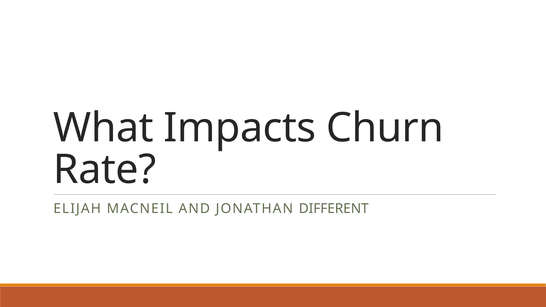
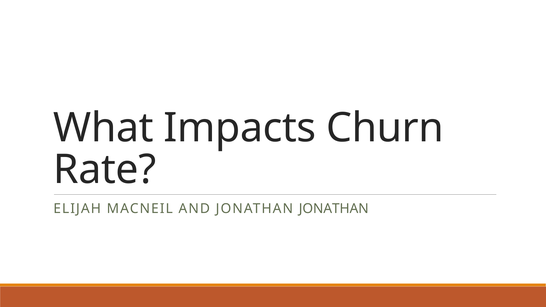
JONATHAN DIFFERENT: DIFFERENT -> JONATHAN (334, 209)
